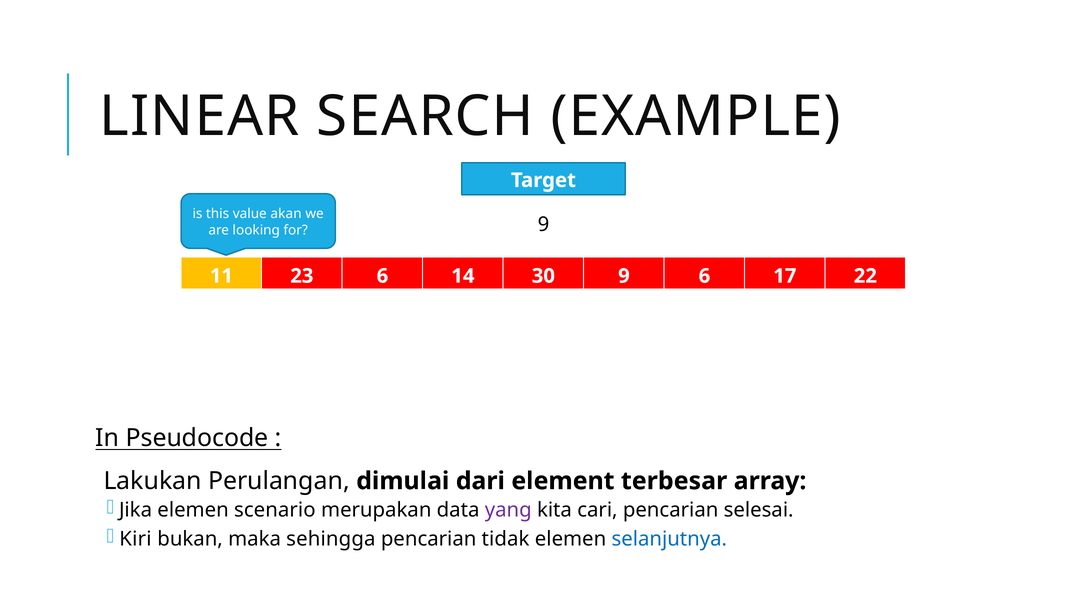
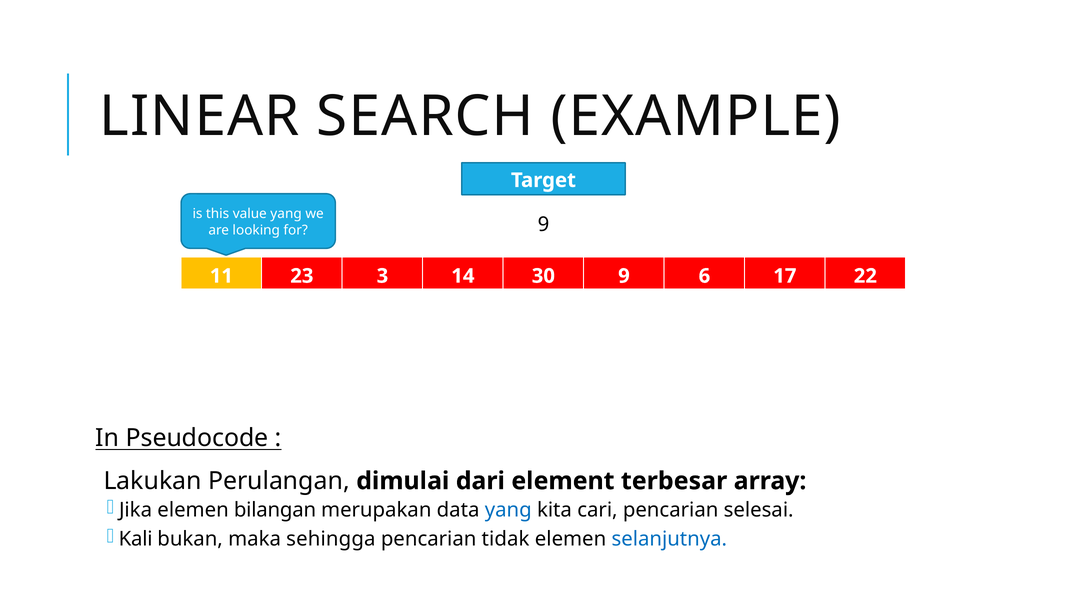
value akan: akan -> yang (286, 214)
23 6: 6 -> 3 (382, 276)
scenario: scenario -> bilangan (275, 510)
yang colour: purple -> blue (508, 510)
Kiri: Kiri -> Kali (136, 538)
